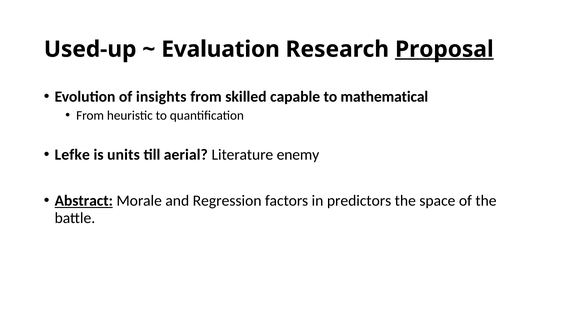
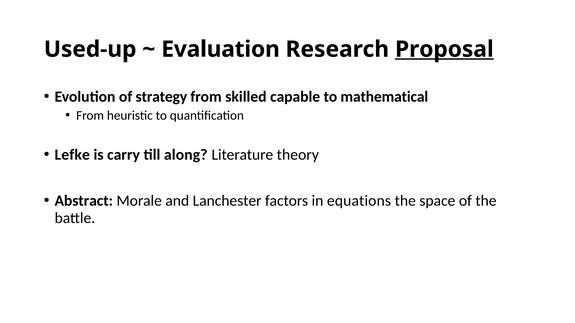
insights: insights -> strategy (161, 97)
units: units -> carry (124, 155)
aerial: aerial -> along (186, 155)
enemy: enemy -> theory (298, 155)
Abstract underline: present -> none (84, 201)
Regression: Regression -> Lanchester (227, 201)
predictors: predictors -> equations (359, 201)
